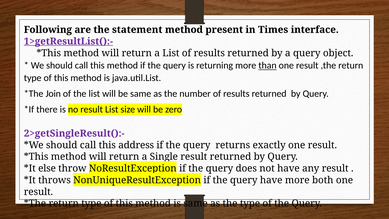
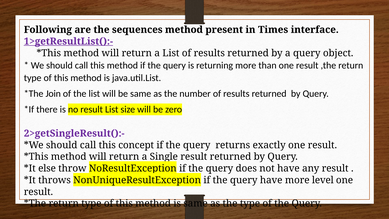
statement: statement -> sequences (137, 30)
than underline: present -> none (267, 65)
address: address -> concept (136, 145)
both: both -> level (323, 180)
